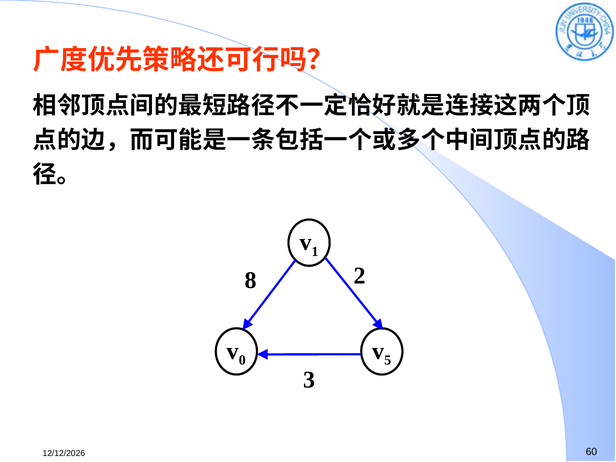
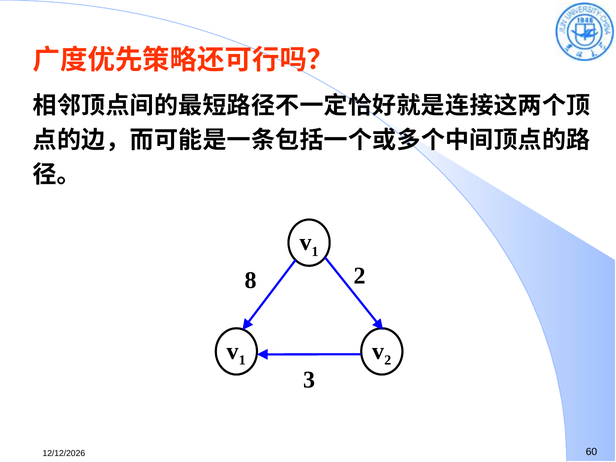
0: 0 -> 1 (242, 360)
5: 5 -> 2 (388, 360)
